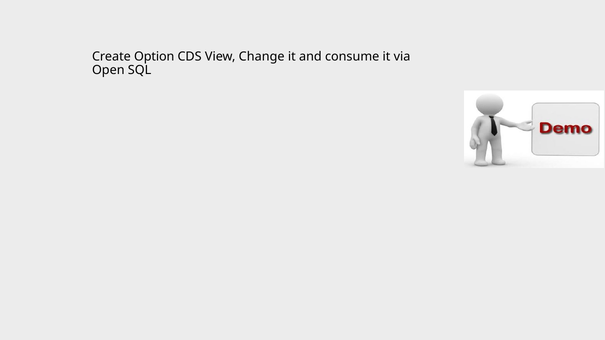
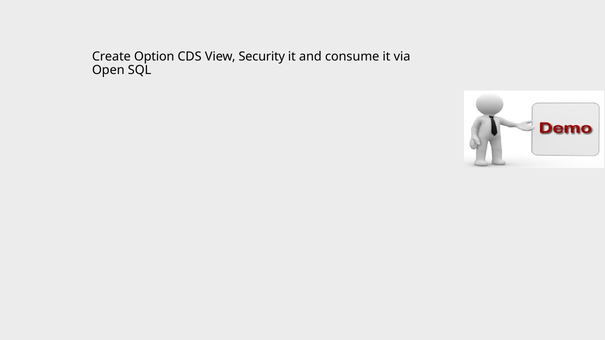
Change: Change -> Security (262, 56)
